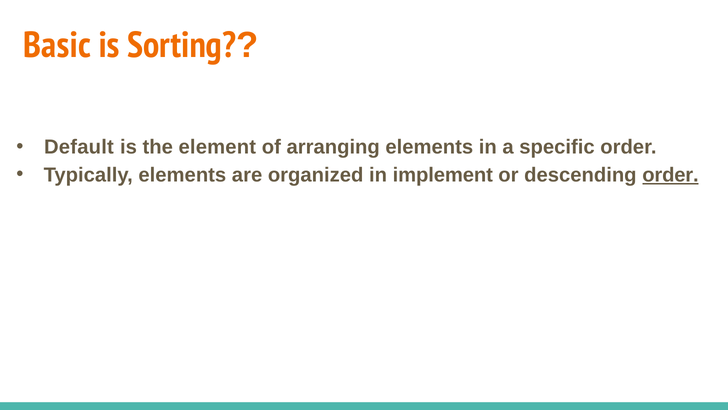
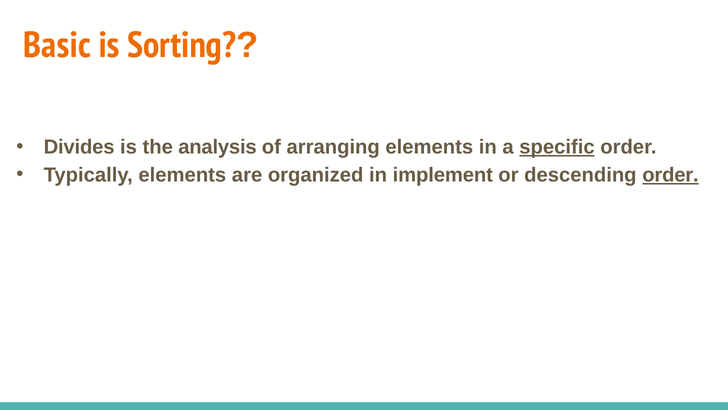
Default: Default -> Divides (79, 147)
element: element -> analysis (217, 147)
specific underline: none -> present (557, 147)
